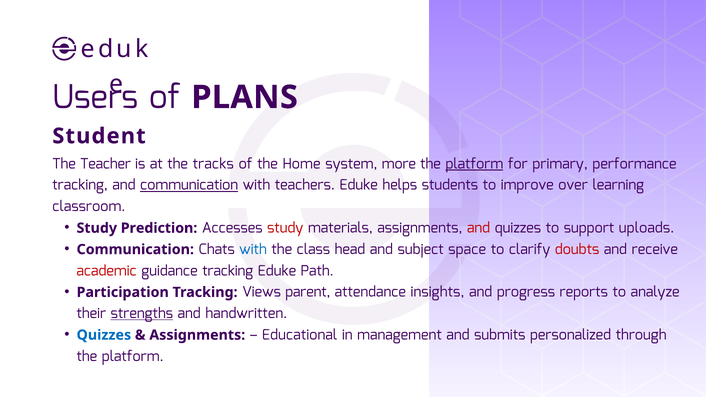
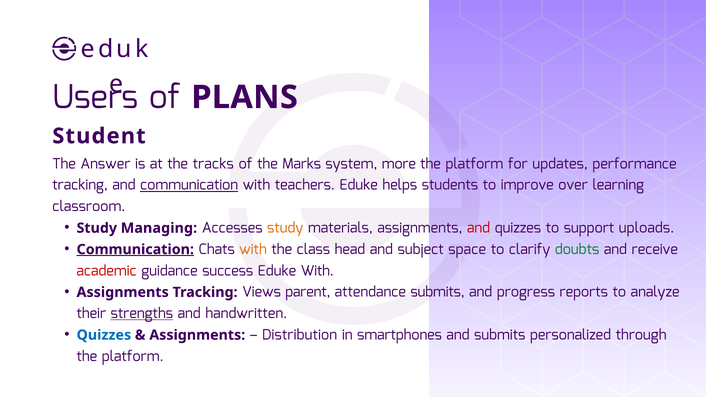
Teacher: Teacher -> Answer (105, 164)
Home: Home -> Marks (302, 164)
platform underline: present -> none (474, 164)
primary: primary -> updates (560, 164)
Prediction: Prediction -> Managing (159, 228)
study colour: red -> orange (285, 228)
Communication underline: none -> present (135, 250)
with colour: blue -> orange (253, 250)
doubts colour: red -> green (577, 250)
guidance tracking: tracking -> success (228, 271)
Eduke Path: Path -> With (317, 271)
Participation: Participation -> Assignments (123, 292)
attendance insights: insights -> submits (438, 292)
Educational: Educational -> Distribution (300, 335)
management: management -> smartphones (400, 335)
